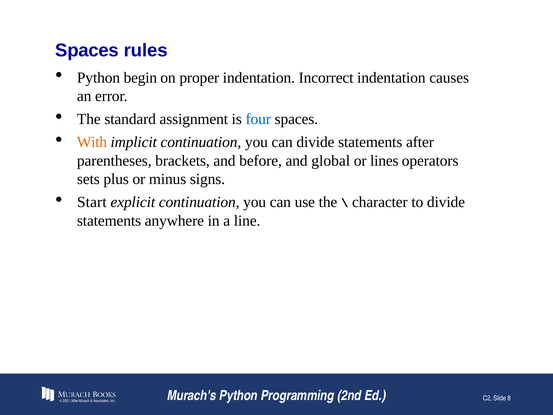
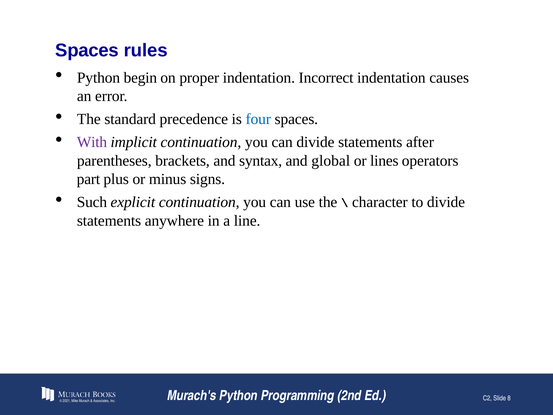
assignment: assignment -> precedence (194, 119)
With colour: orange -> purple (92, 142)
before: before -> syntax (261, 161)
sets: sets -> part (88, 179)
Start: Start -> Such (92, 202)
